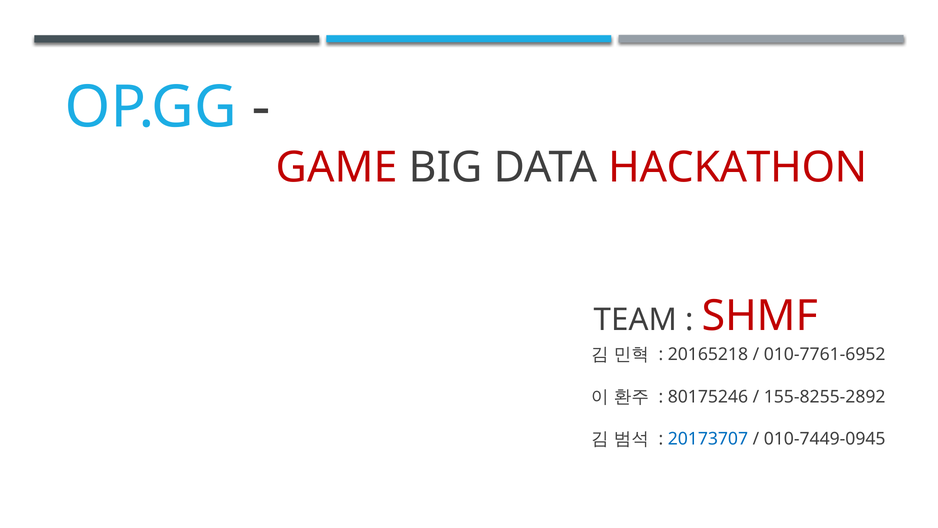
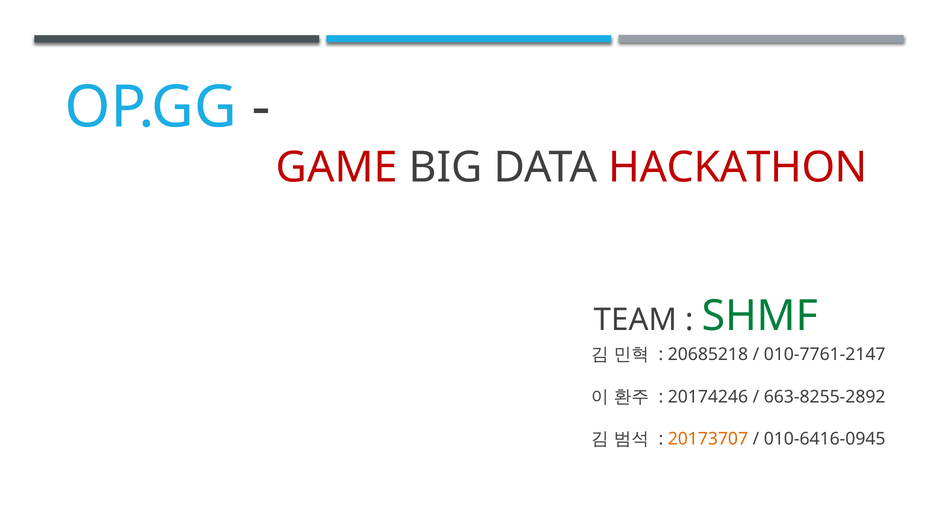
SHMF colour: red -> green (760, 316)
20165218: 20165218 -> 20685218 (708, 354)
010-7761-6952: 010-7761-6952 -> 010-7761-2147 (825, 354)
80175246: 80175246 -> 20174246 (708, 396)
155-8255-2892: 155-8255-2892 -> 663-8255-2892 (825, 396)
20173707 colour: blue -> orange (708, 439)
010-7449-0945: 010-7449-0945 -> 010-6416-0945 (825, 439)
